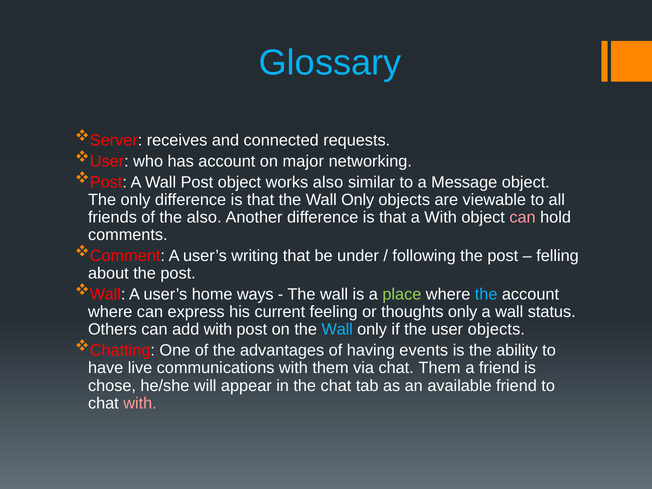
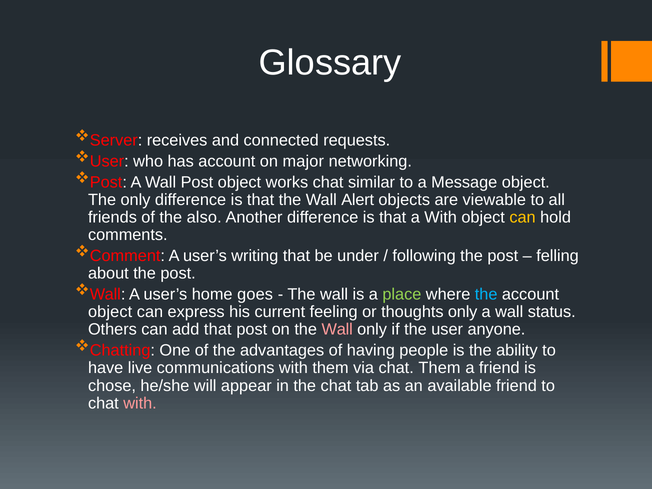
Glossary colour: light blue -> white (330, 63)
works also: also -> chat (328, 182)
that the Wall Only: Only -> Alert (358, 200)
can colour: pink -> yellow (523, 217)
ways: ways -> goes (255, 294)
where: where -> object (110, 312)
add with: with -> that (218, 330)
Wall colour: light blue -> pink (337, 330)
user objects: objects -> anyone (496, 330)
events: events -> people (424, 350)
